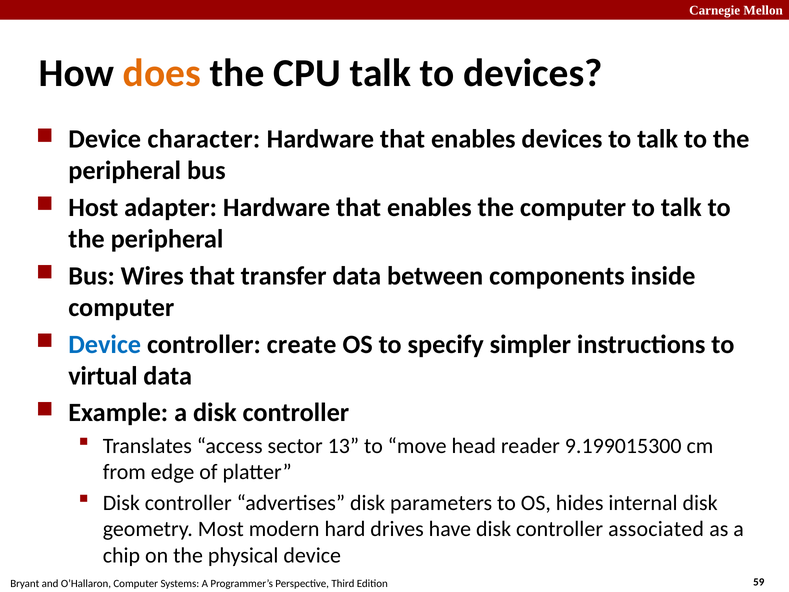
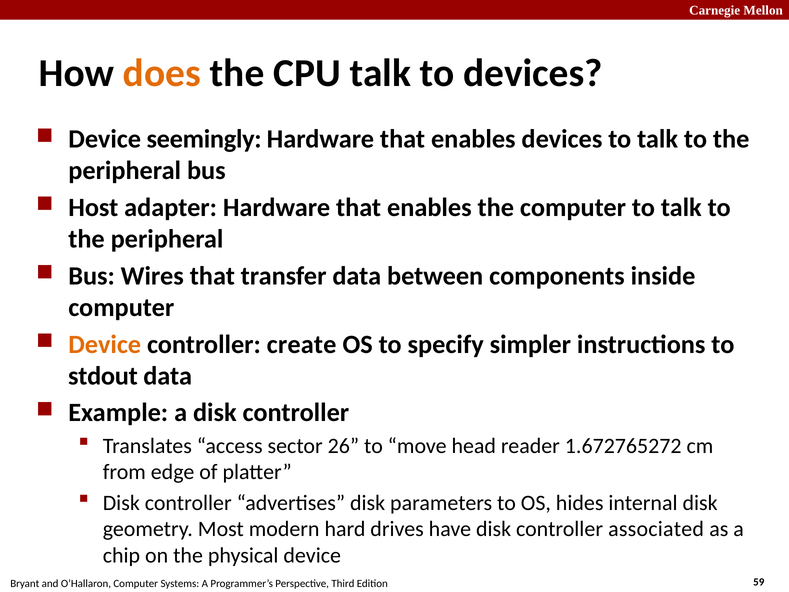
character: character -> seemingly (204, 139)
Device colour: blue -> orange (105, 344)
virtual: virtual -> stdout (103, 376)
13: 13 -> 26 (343, 446)
9.199015300: 9.199015300 -> 1.672765272 (623, 446)
